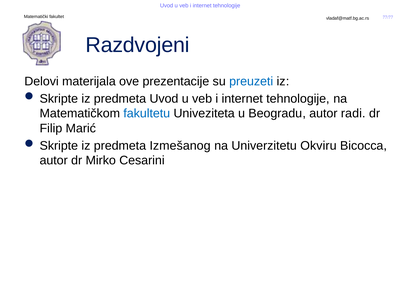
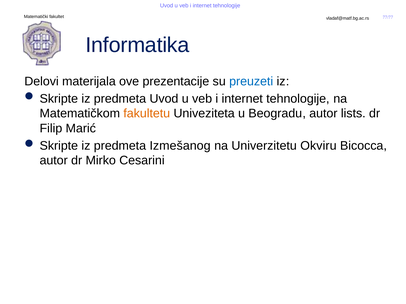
Razdvojeni: Razdvojeni -> Informatika (137, 45)
fakultetu colour: blue -> orange (147, 114)
radi: radi -> lists (353, 114)
